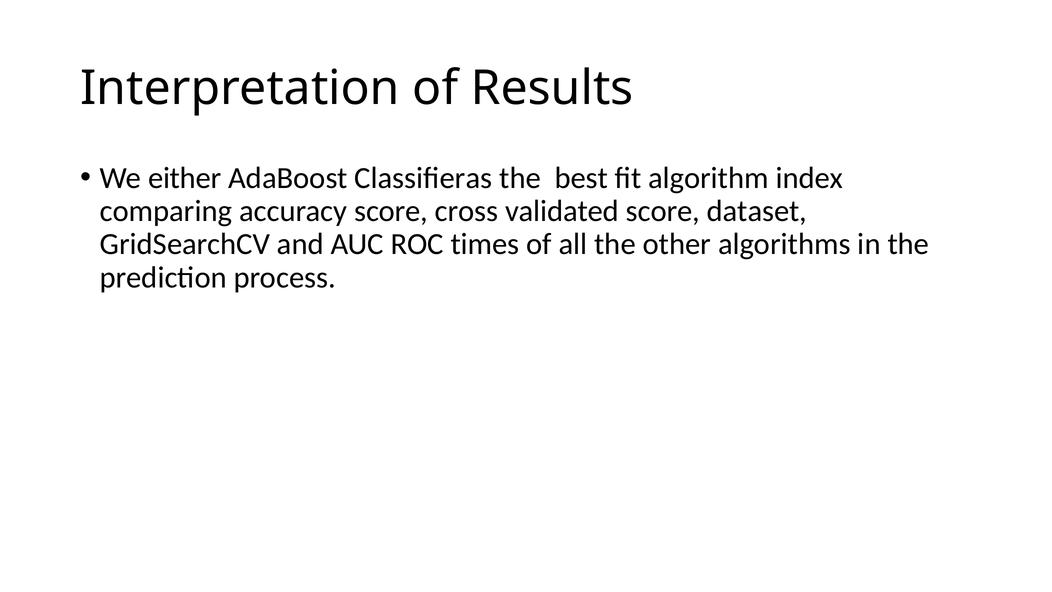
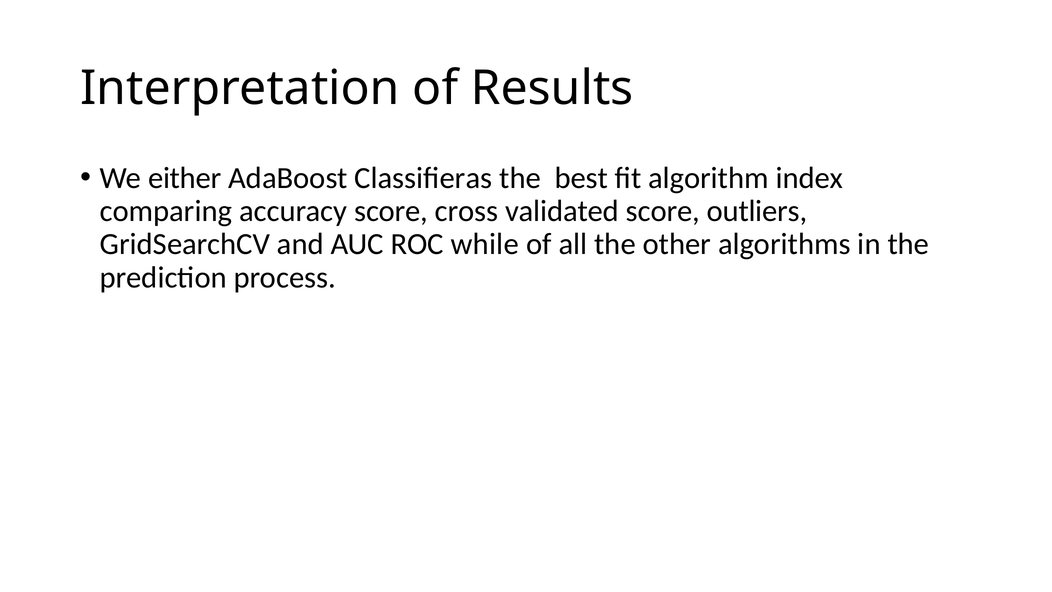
dataset: dataset -> outliers (757, 211)
times: times -> while (485, 244)
